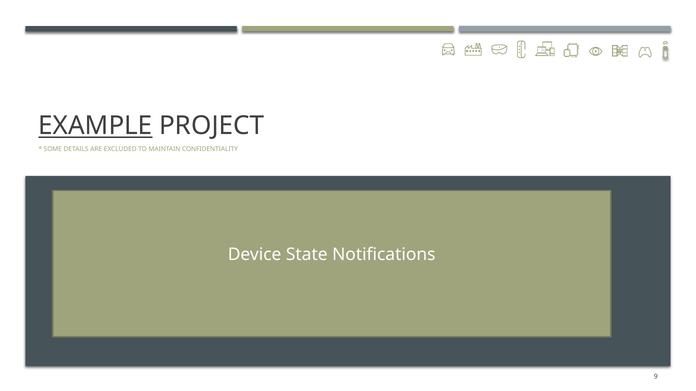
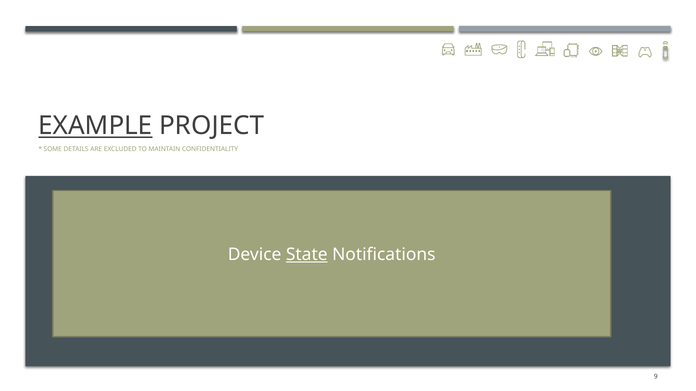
State underline: none -> present (307, 255)
